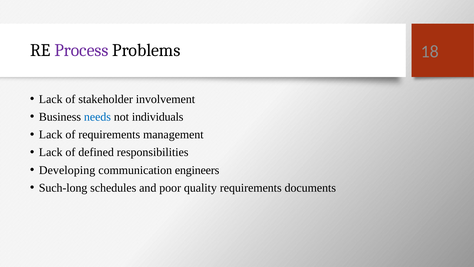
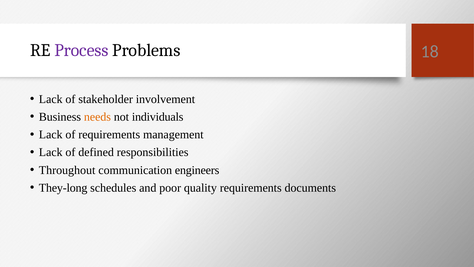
needs colour: blue -> orange (97, 117)
Developing: Developing -> Throughout (67, 170)
Such-long: Such-long -> They-long (63, 188)
